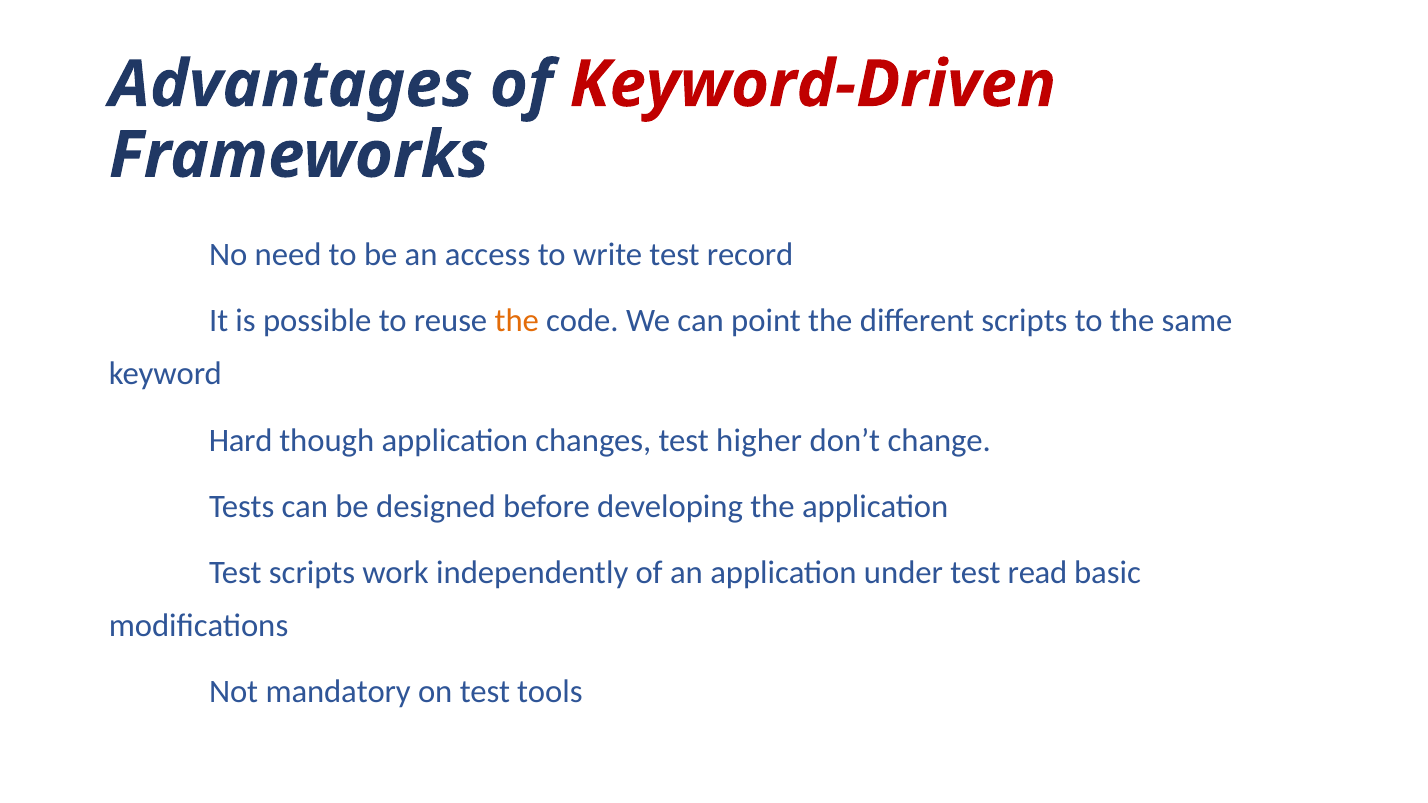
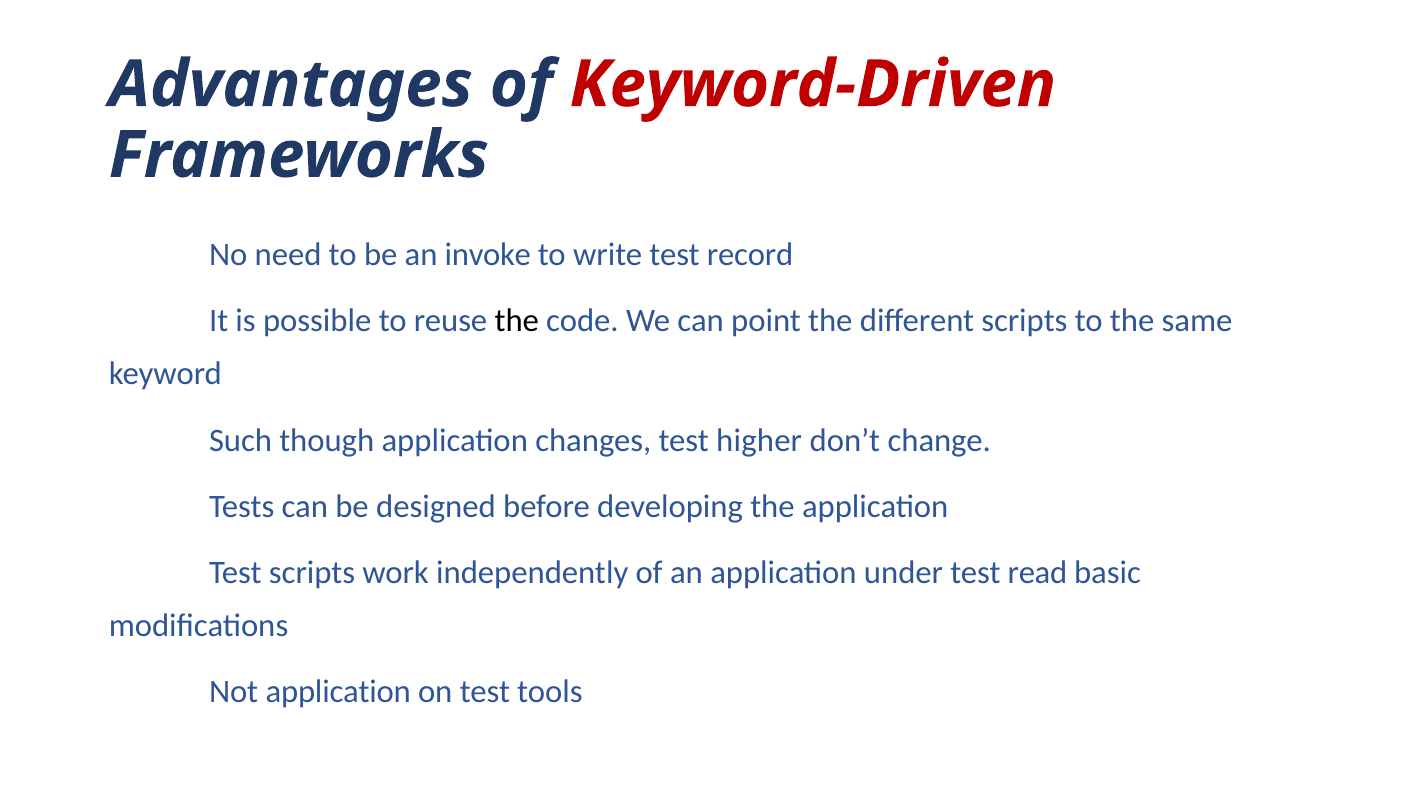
access: access -> invoke (488, 255)
the colour: orange -> black (517, 321)
Hard: Hard -> Such (241, 440)
Not mandatory: mandatory -> application (338, 692)
